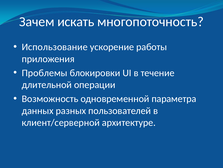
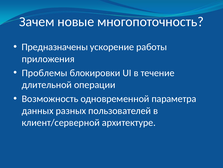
искать: искать -> новые (76, 22)
Использование: Использование -> Предназначены (55, 47)
